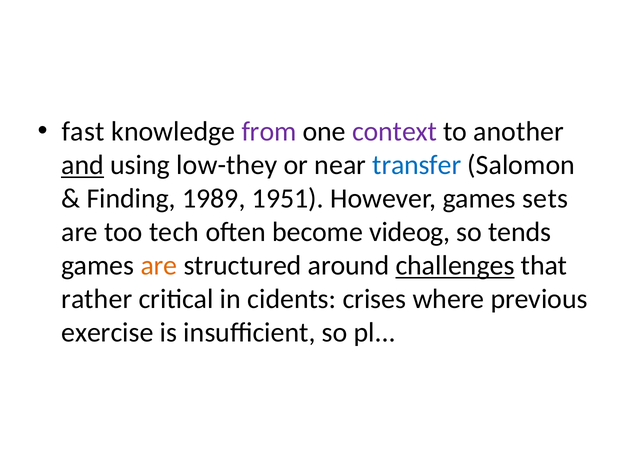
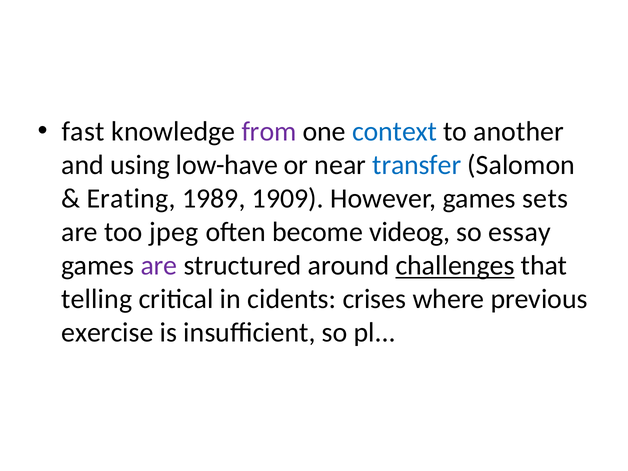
context colour: purple -> blue (395, 132)
and underline: present -> none (83, 165)
low-they: low-they -> low-have (227, 165)
Finding: Finding -> Erating (131, 199)
1951: 1951 -> 1909 (288, 199)
tech: tech -> jpeg (174, 232)
tends: tends -> essay (519, 232)
are colour: orange -> purple (159, 266)
rather: rather -> telling (97, 299)
